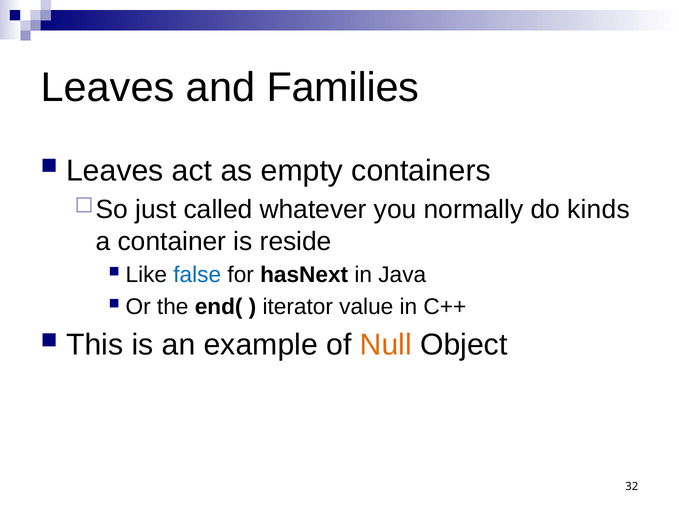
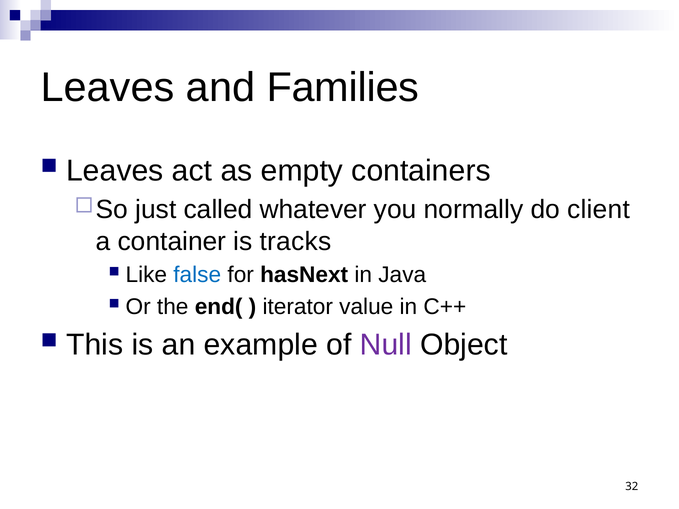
kinds: kinds -> client (599, 210)
reside: reside -> tracks (296, 241)
Null colour: orange -> purple (386, 345)
